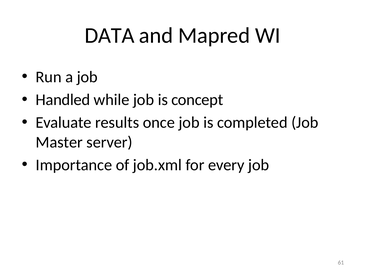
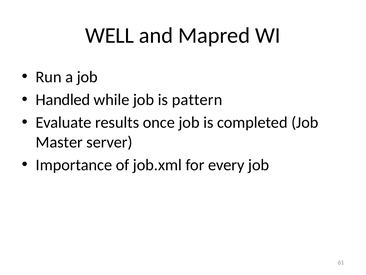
DATA: DATA -> WELL (110, 35)
concept: concept -> pattern (197, 100)
